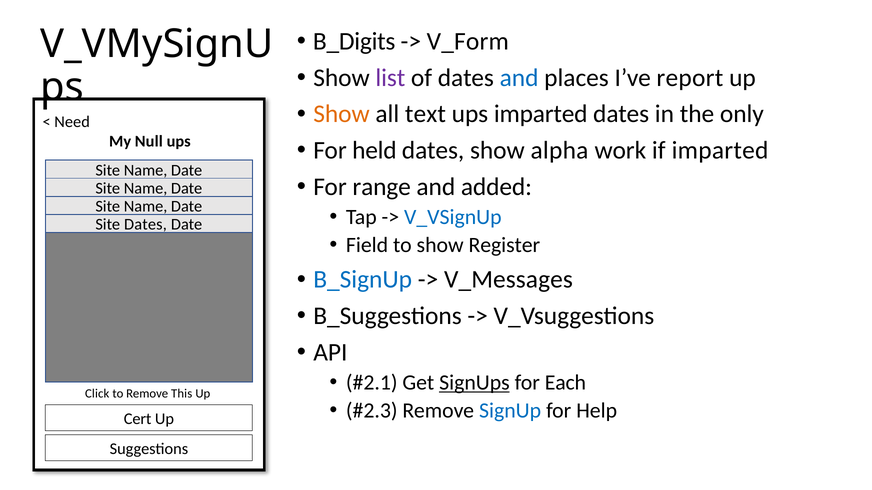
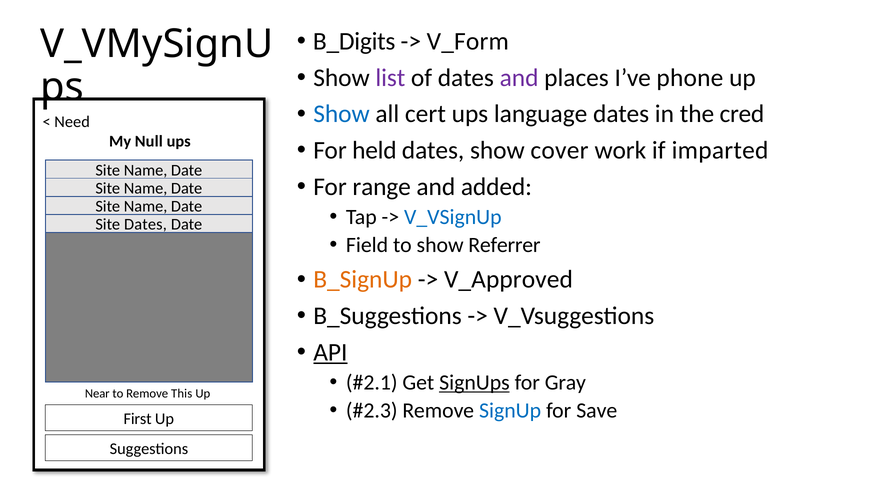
and colour: blue -> purple (519, 78)
report: report -> phone (690, 78)
Show colour: orange -> blue (342, 114)
text: text -> cert (425, 114)
ups imparted: imparted -> language (541, 114)
only: only -> cred (742, 114)
alpha: alpha -> cover (559, 151)
Register: Register -> Referrer (504, 245)
B_SignUp colour: blue -> orange (363, 280)
V_Messages: V_Messages -> V_Approved (508, 280)
API underline: none -> present (330, 353)
Each: Each -> Gray (565, 383)
Click: Click -> Near (97, 394)
Help: Help -> Save (597, 411)
Cert: Cert -> First (138, 419)
